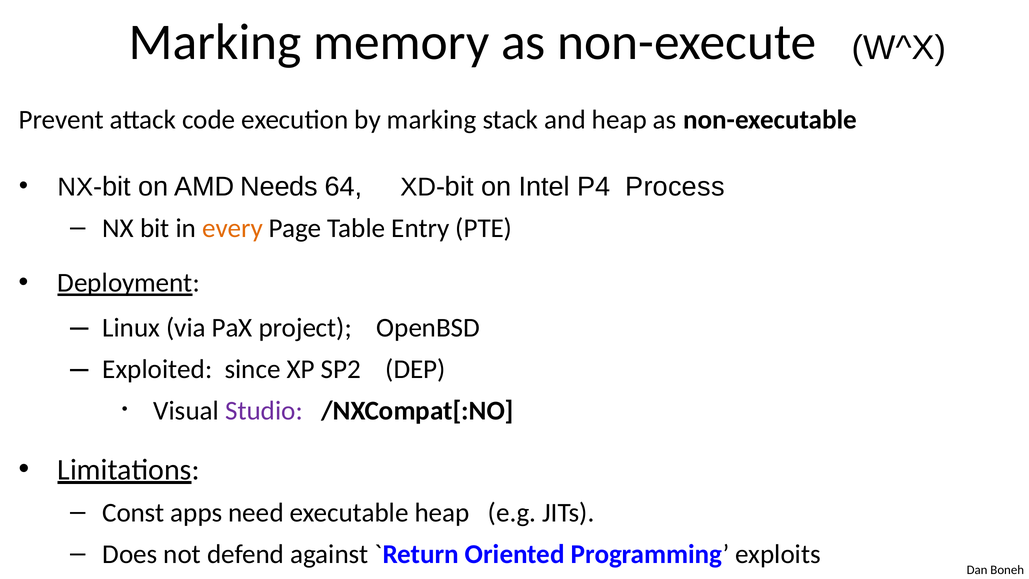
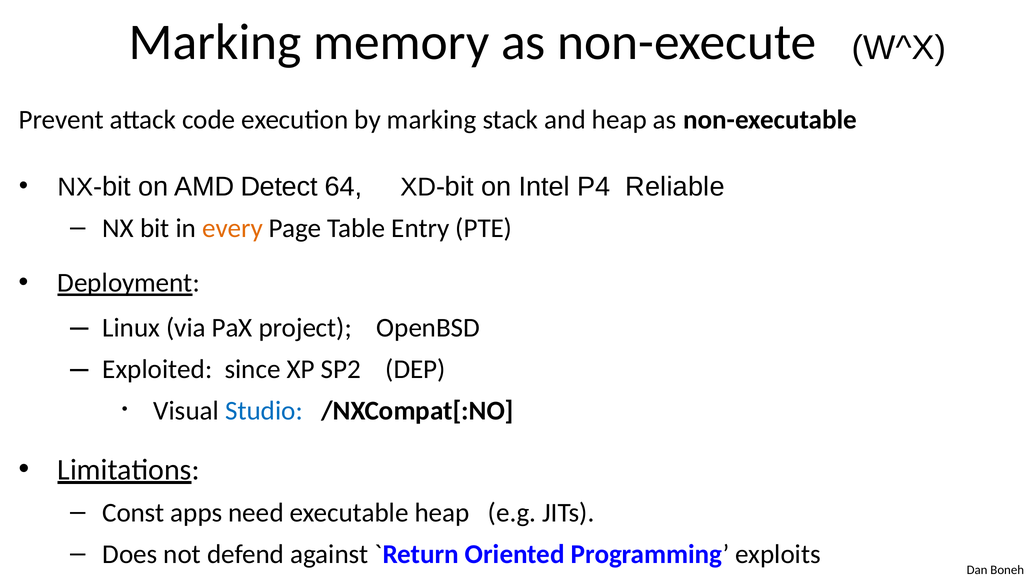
Needs: Needs -> Detect (279, 187)
Process: Process -> Reliable (675, 187)
Studio colour: purple -> blue (264, 410)
